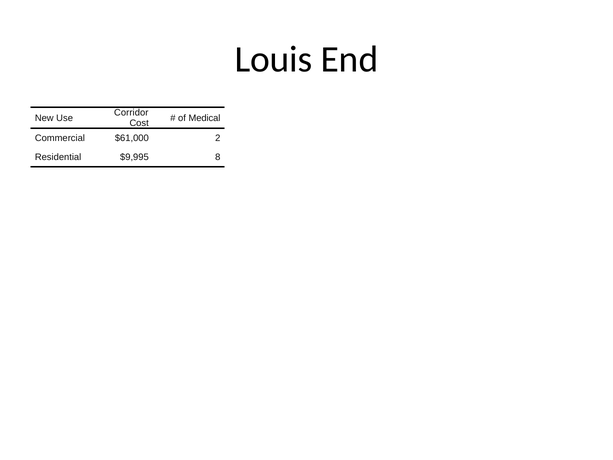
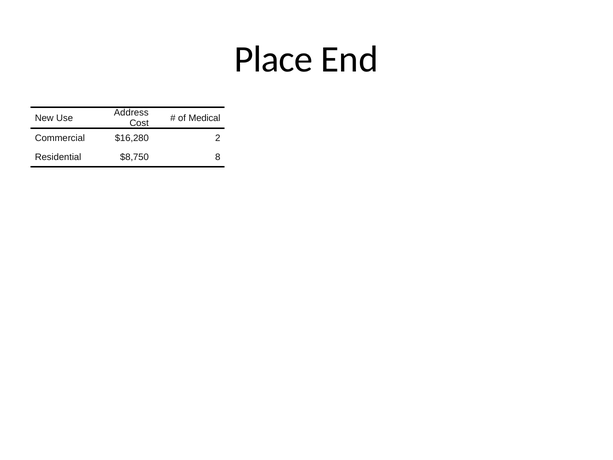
Louis: Louis -> Place (274, 59)
Corridor: Corridor -> Address (131, 113)
$61,000: $61,000 -> $16,280 (132, 138)
$9,995: $9,995 -> $8,750 (134, 157)
